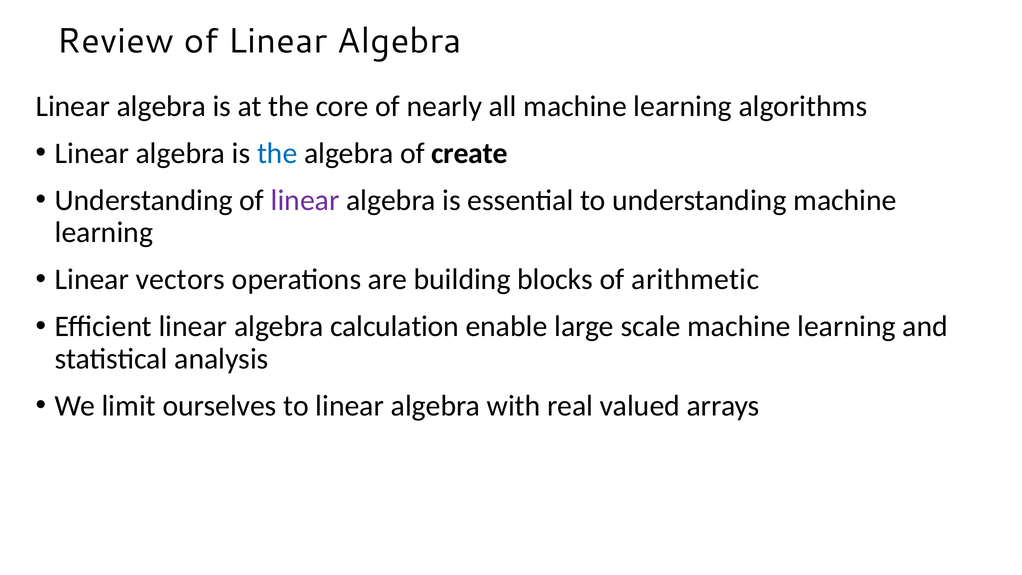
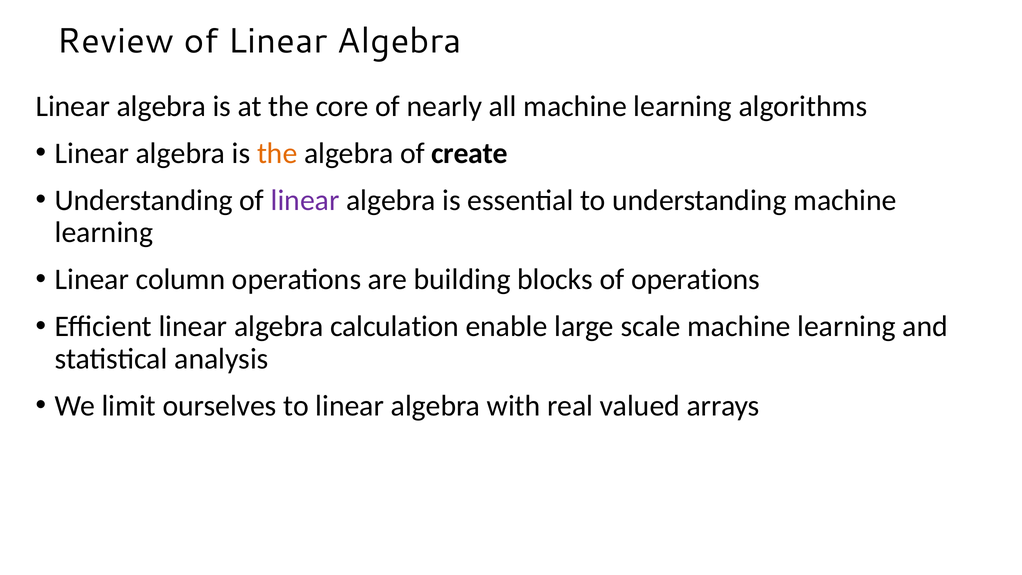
the colour: blue -> orange (277, 153)
vectors: vectors -> column (181, 279)
of arithmetic: arithmetic -> operations (696, 279)
